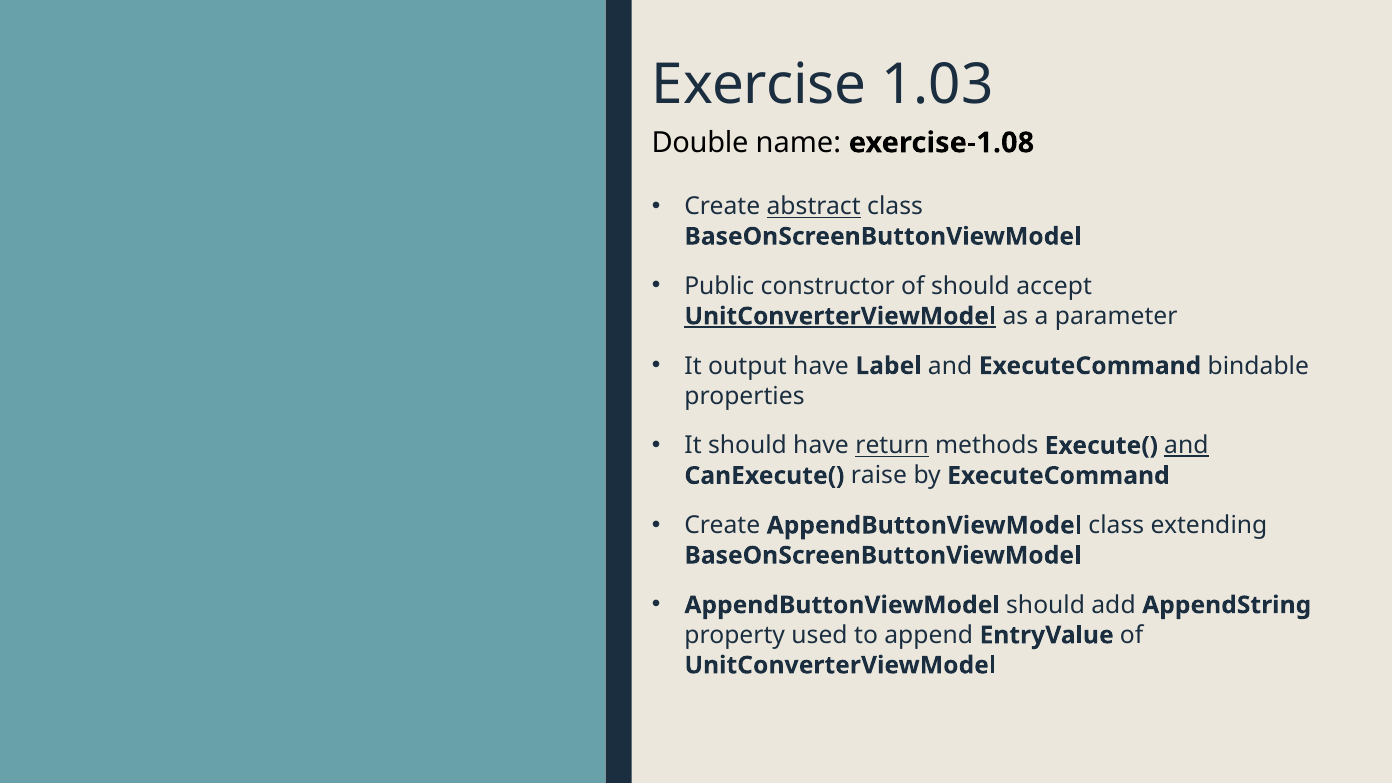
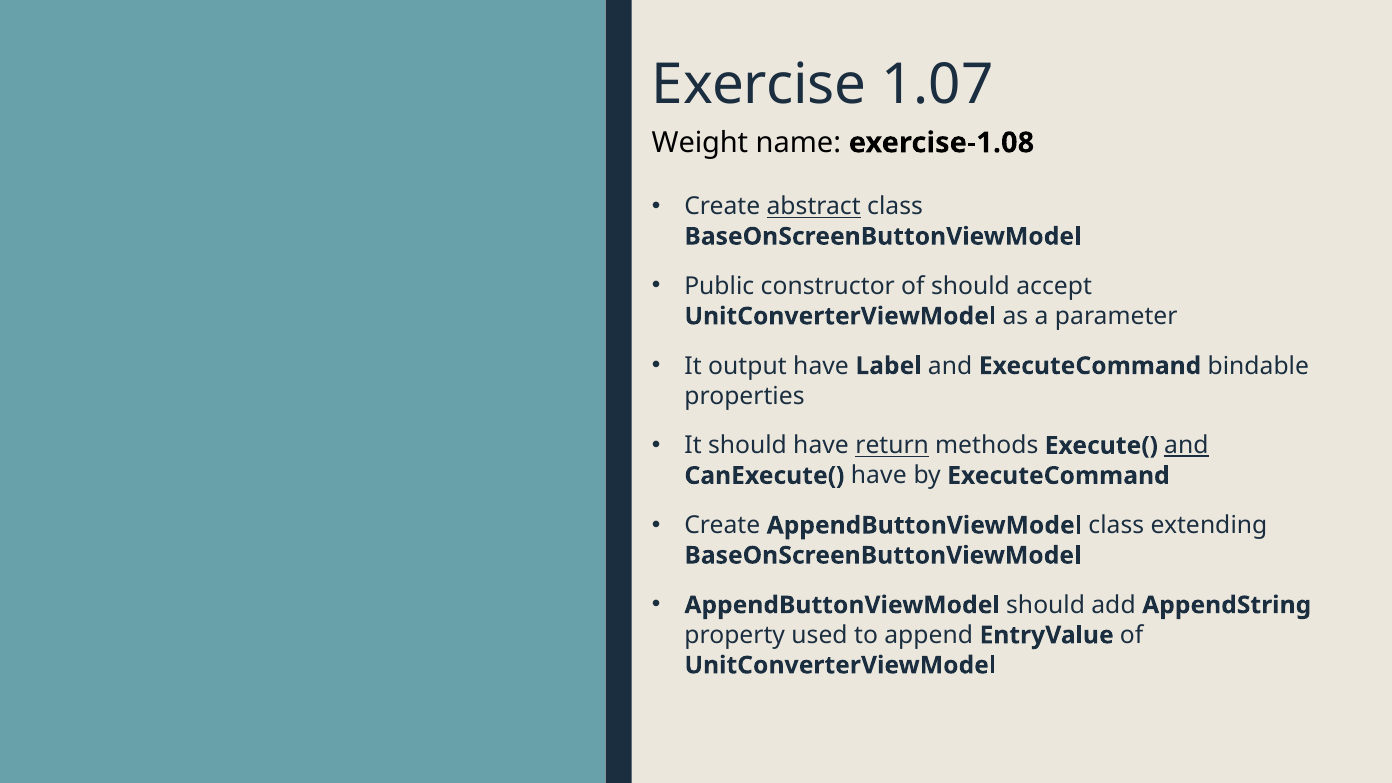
1.03: 1.03 -> 1.07 (938, 84)
Double: Double -> Weight (700, 143)
UnitConverterViewModel underline: present -> none (840, 316)
CanExecute( raise: raise -> have (879, 476)
